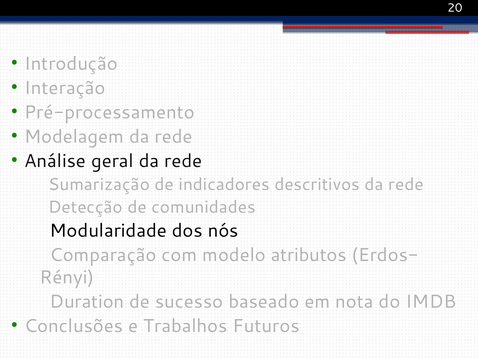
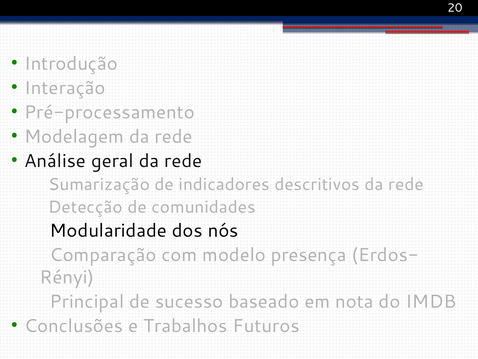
atributos: atributos -> presença (309, 255)
Duration: Duration -> Principal (87, 301)
